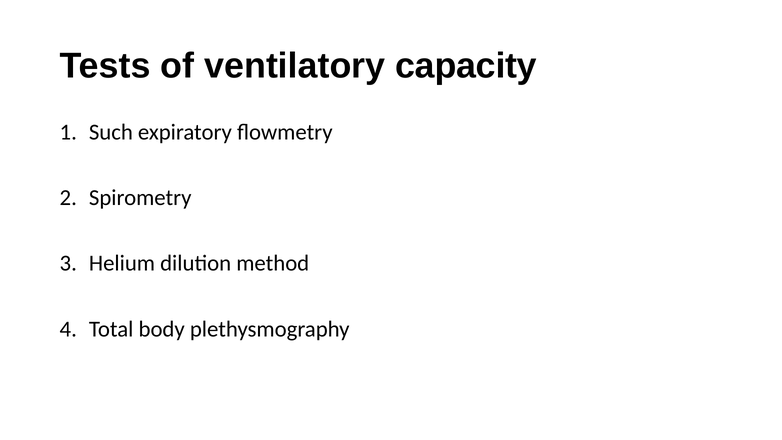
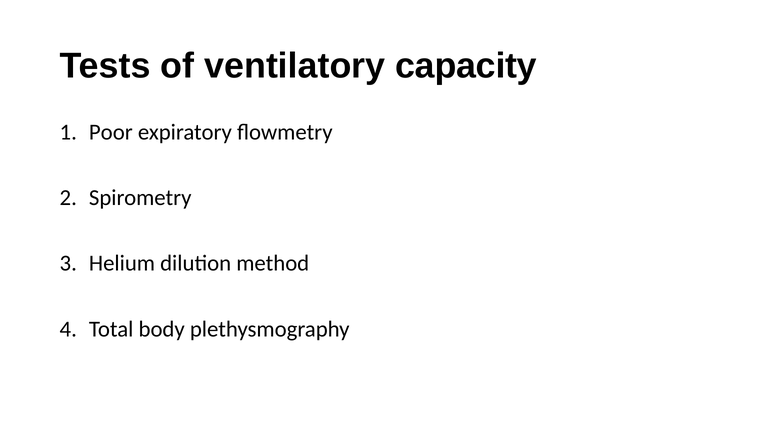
Such: Such -> Poor (111, 132)
